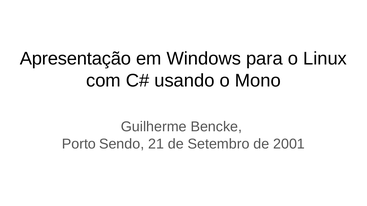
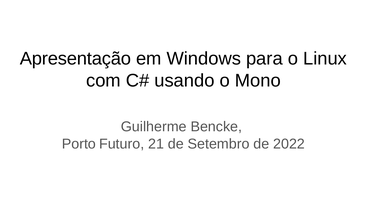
Sendo: Sendo -> Futuro (122, 144)
2001: 2001 -> 2022 (289, 144)
